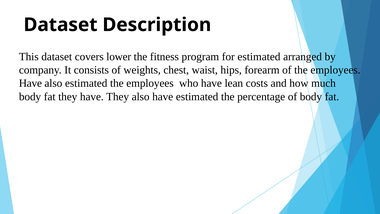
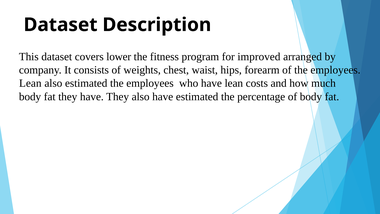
for estimated: estimated -> improved (259, 57)
Have: Have -> Lean (30, 83)
